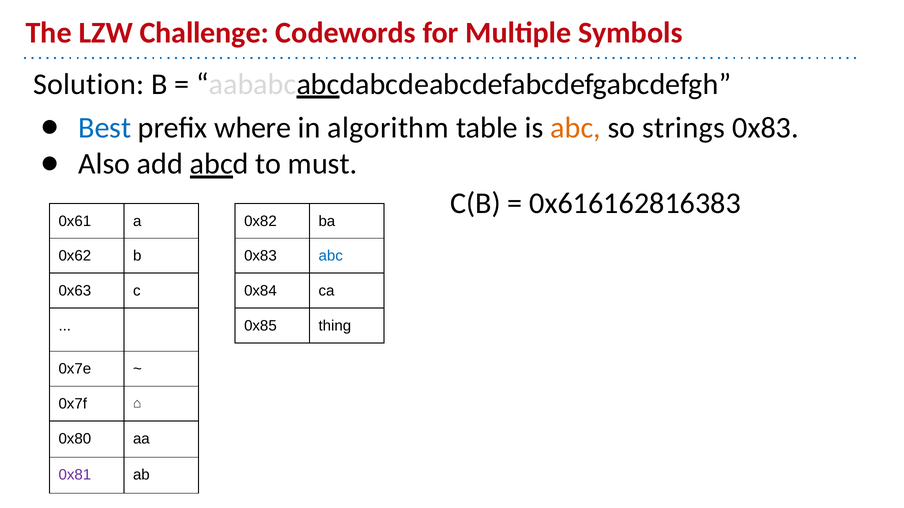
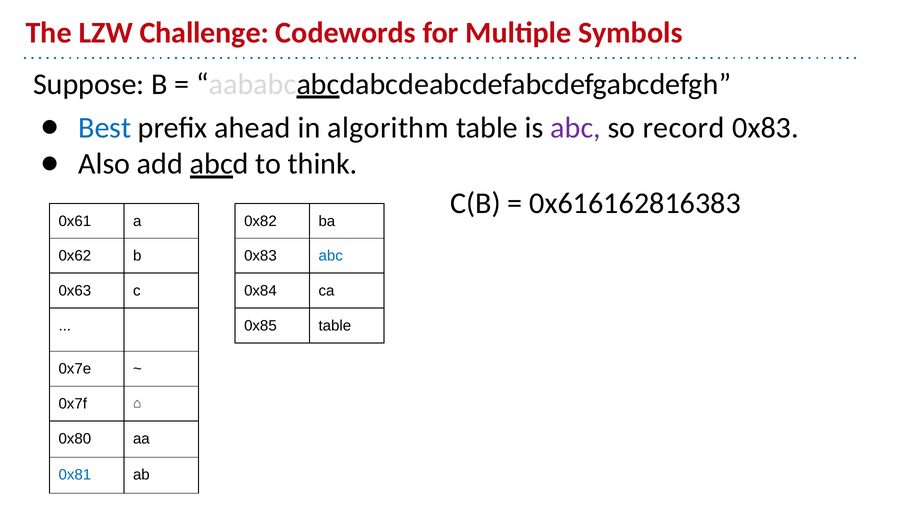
Solution: Solution -> Suppose (89, 84)
where: where -> ahead (252, 128)
abc colour: orange -> purple (575, 128)
strings: strings -> record (684, 128)
must: must -> think (323, 164)
0x85 thing: thing -> table (335, 326)
0x81 colour: purple -> blue (75, 475)
